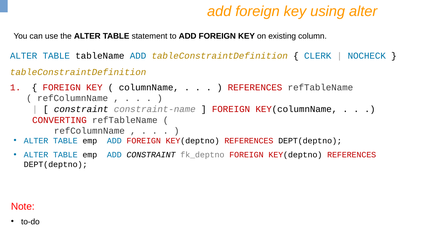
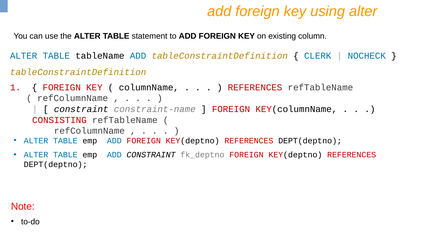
CONVERTING: CONVERTING -> CONSISTING (59, 120)
